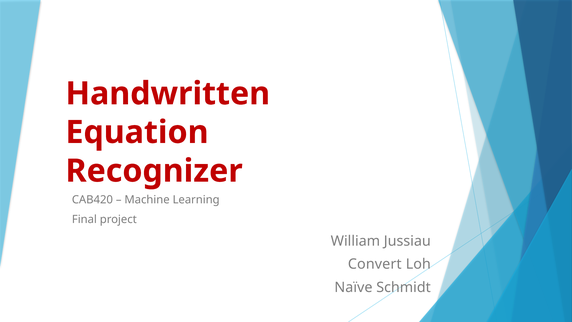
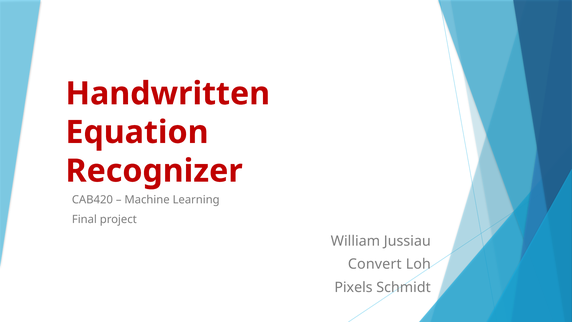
Naïve: Naïve -> Pixels (353, 287)
